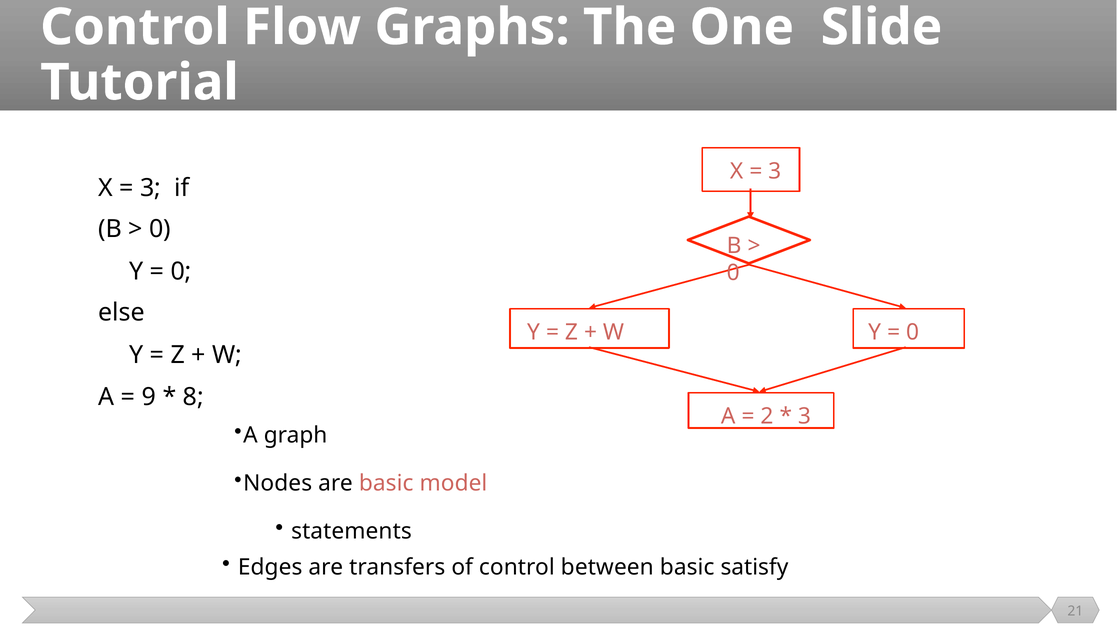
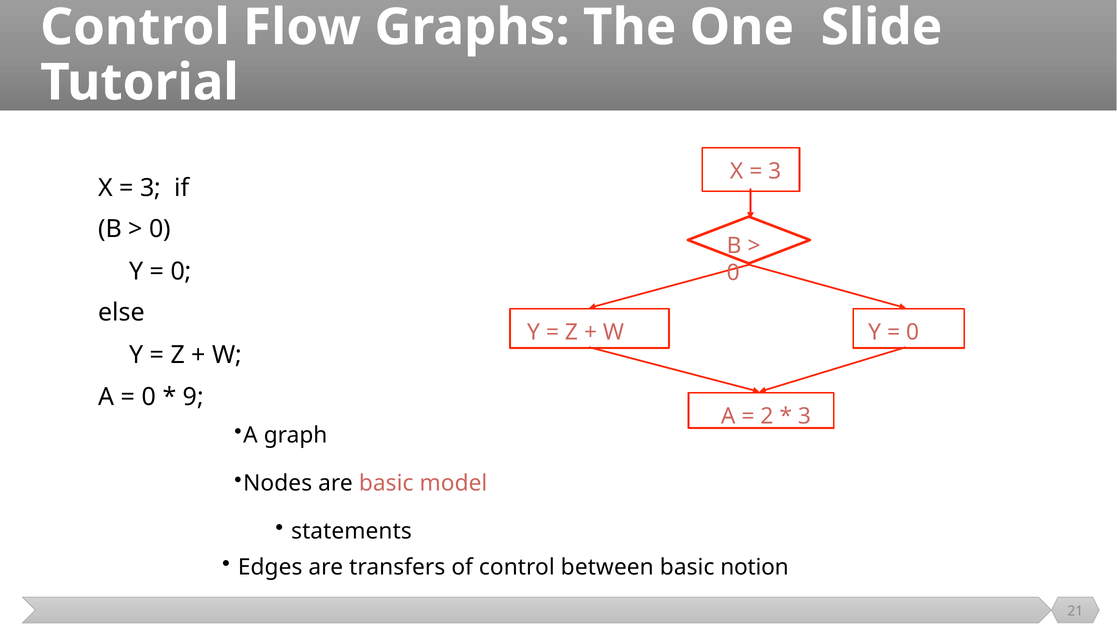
9: 9 -> 0 (149, 397)
8: 8 -> 9 (193, 397)
satisfy: satisfy -> notion (755, 568)
